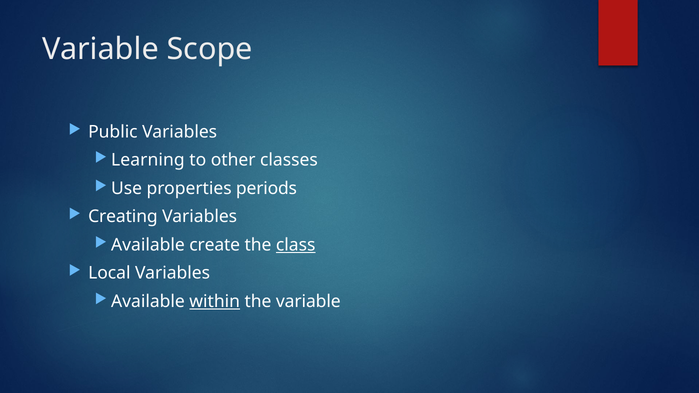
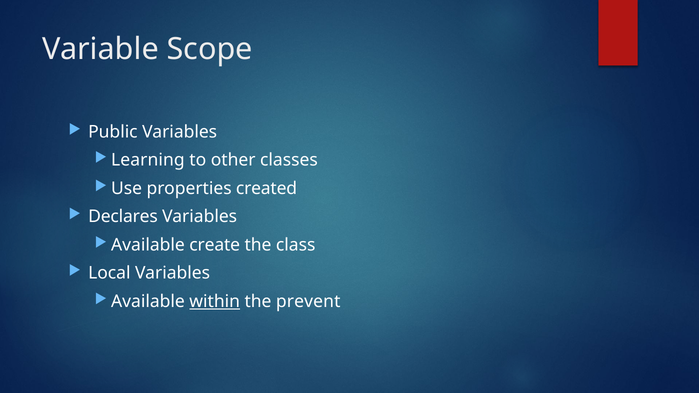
periods: periods -> created (266, 189)
Creating: Creating -> Declares (123, 217)
class underline: present -> none (296, 245)
the variable: variable -> prevent (308, 302)
